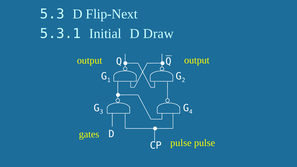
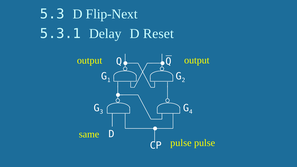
Initial: Initial -> Delay (105, 34)
Draw: Draw -> Reset (158, 34)
gates: gates -> same (89, 134)
